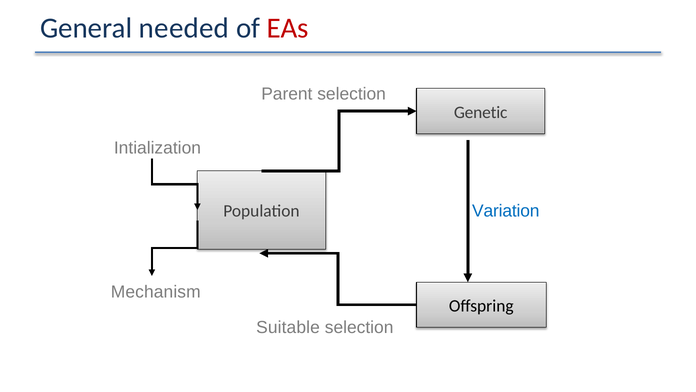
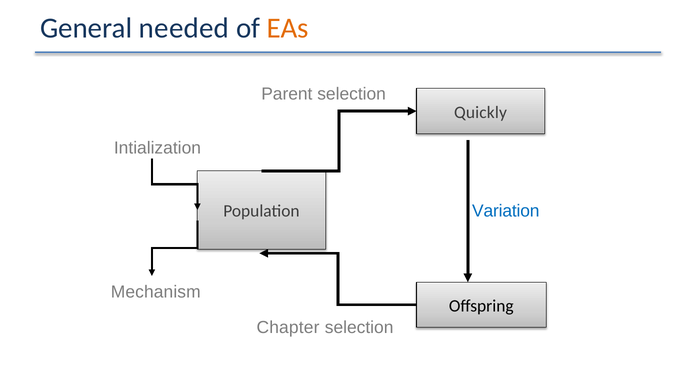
EAs colour: red -> orange (288, 28)
Genetic: Genetic -> Quickly (481, 112)
Suitable: Suitable -> Chapter (288, 327)
